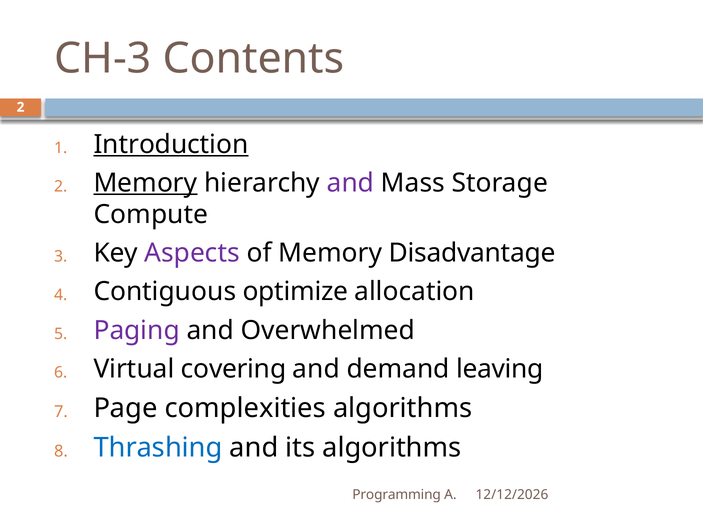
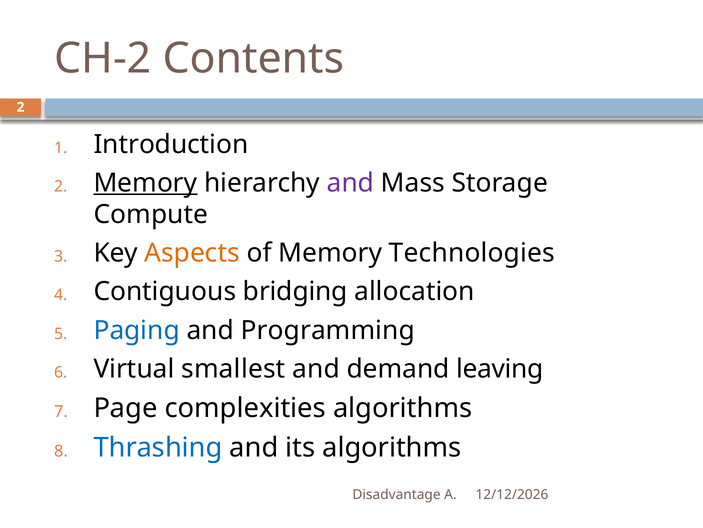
CH-3: CH-3 -> CH-2 (103, 59)
Introduction underline: present -> none (171, 144)
Aspects colour: purple -> orange (192, 253)
Disadvantage: Disadvantage -> Technologies (472, 253)
optimize: optimize -> bridging (295, 291)
Paging colour: purple -> blue (137, 330)
Overwhelmed: Overwhelmed -> Programming (328, 330)
covering: covering -> smallest (233, 368)
Programming: Programming -> Disadvantage (397, 494)
